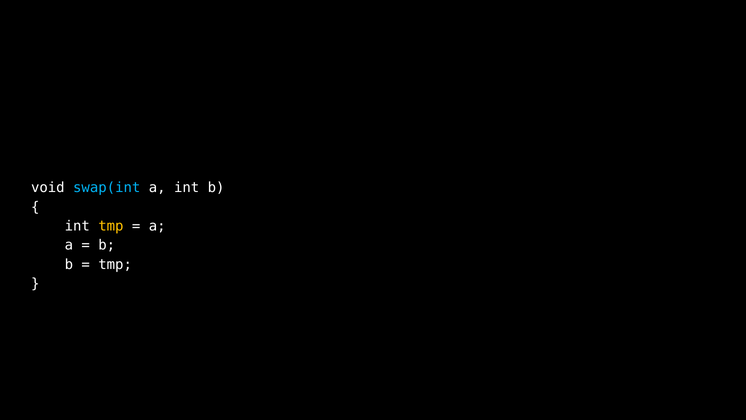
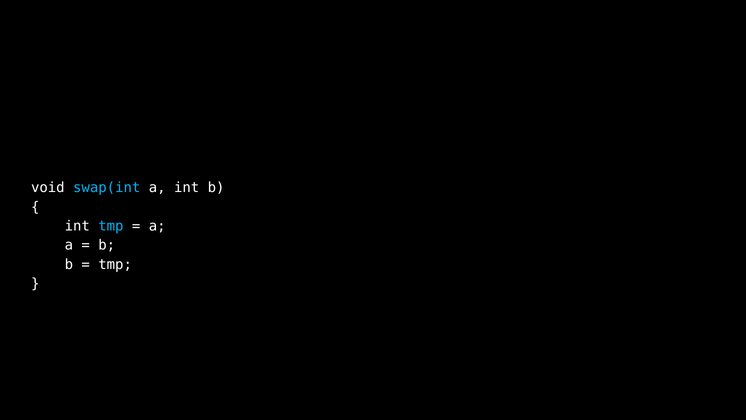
tmp colour: yellow -> light blue (111, 226)
